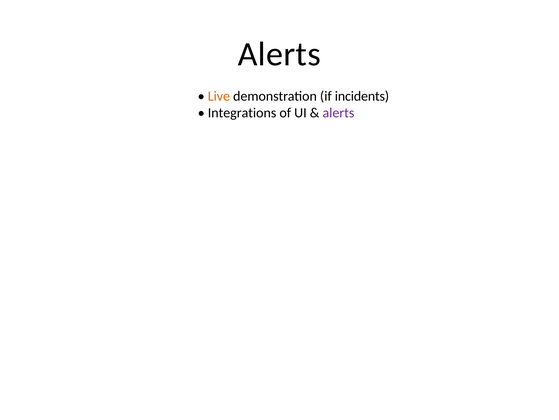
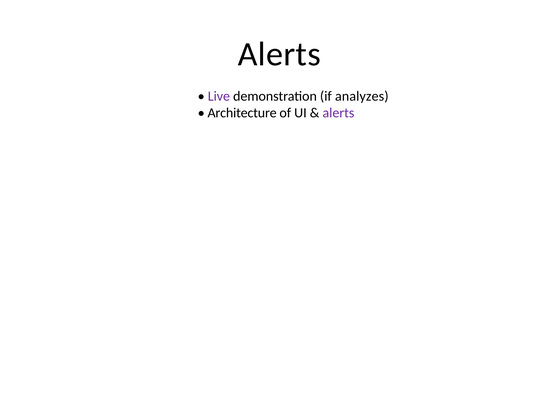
Live colour: orange -> purple (219, 96)
incidents: incidents -> analyzes (362, 96)
Integrations: Integrations -> Architecture (242, 113)
